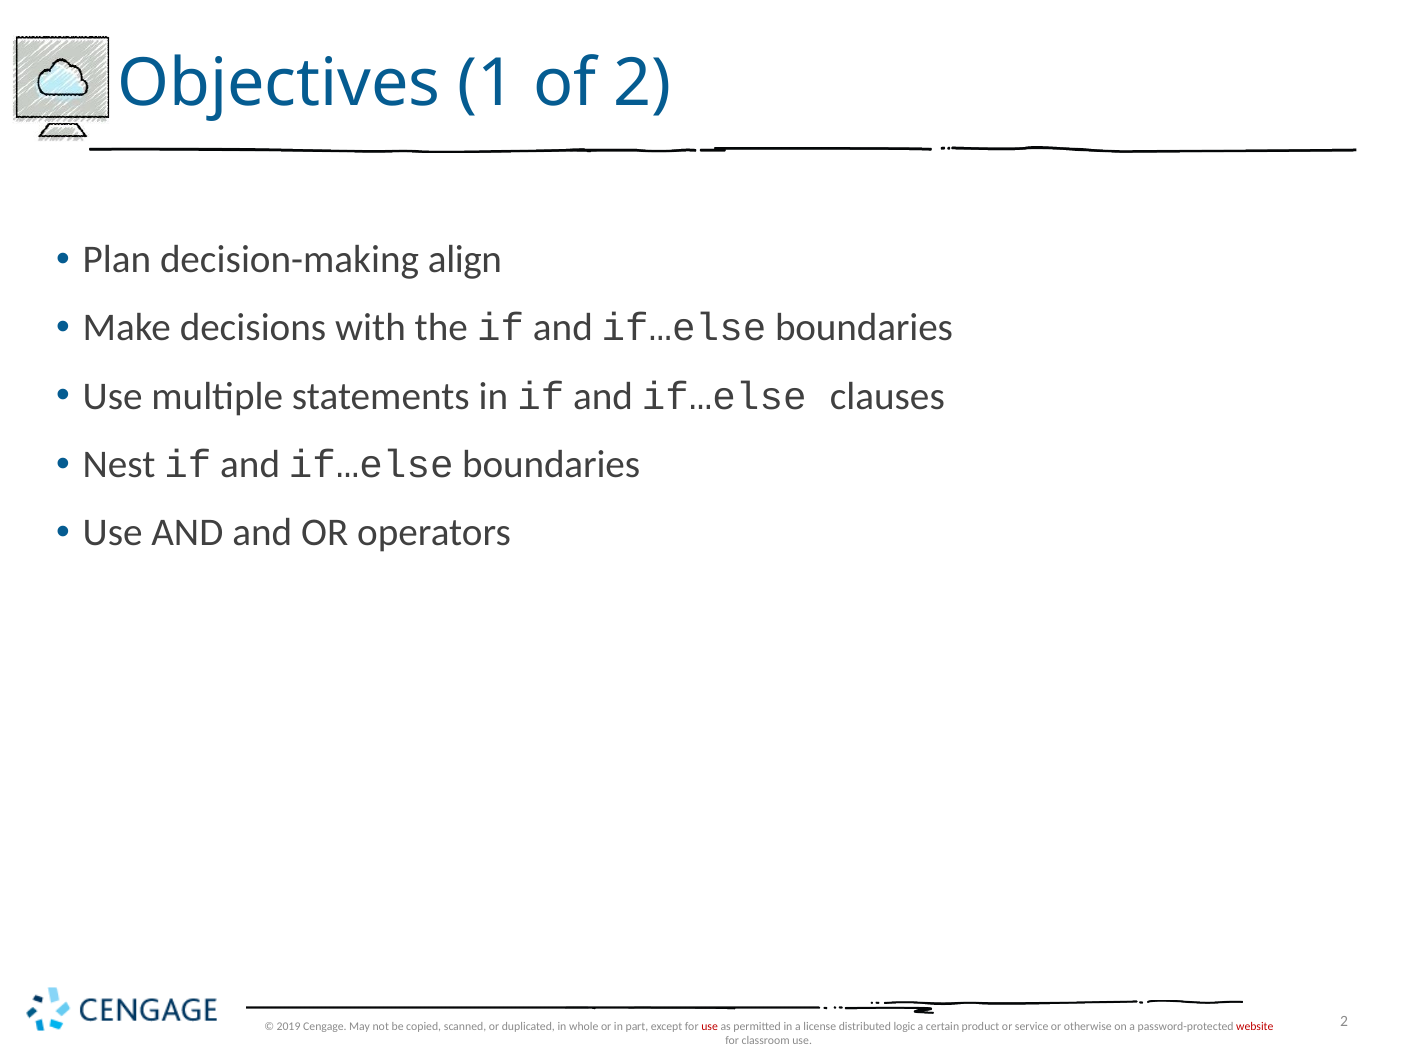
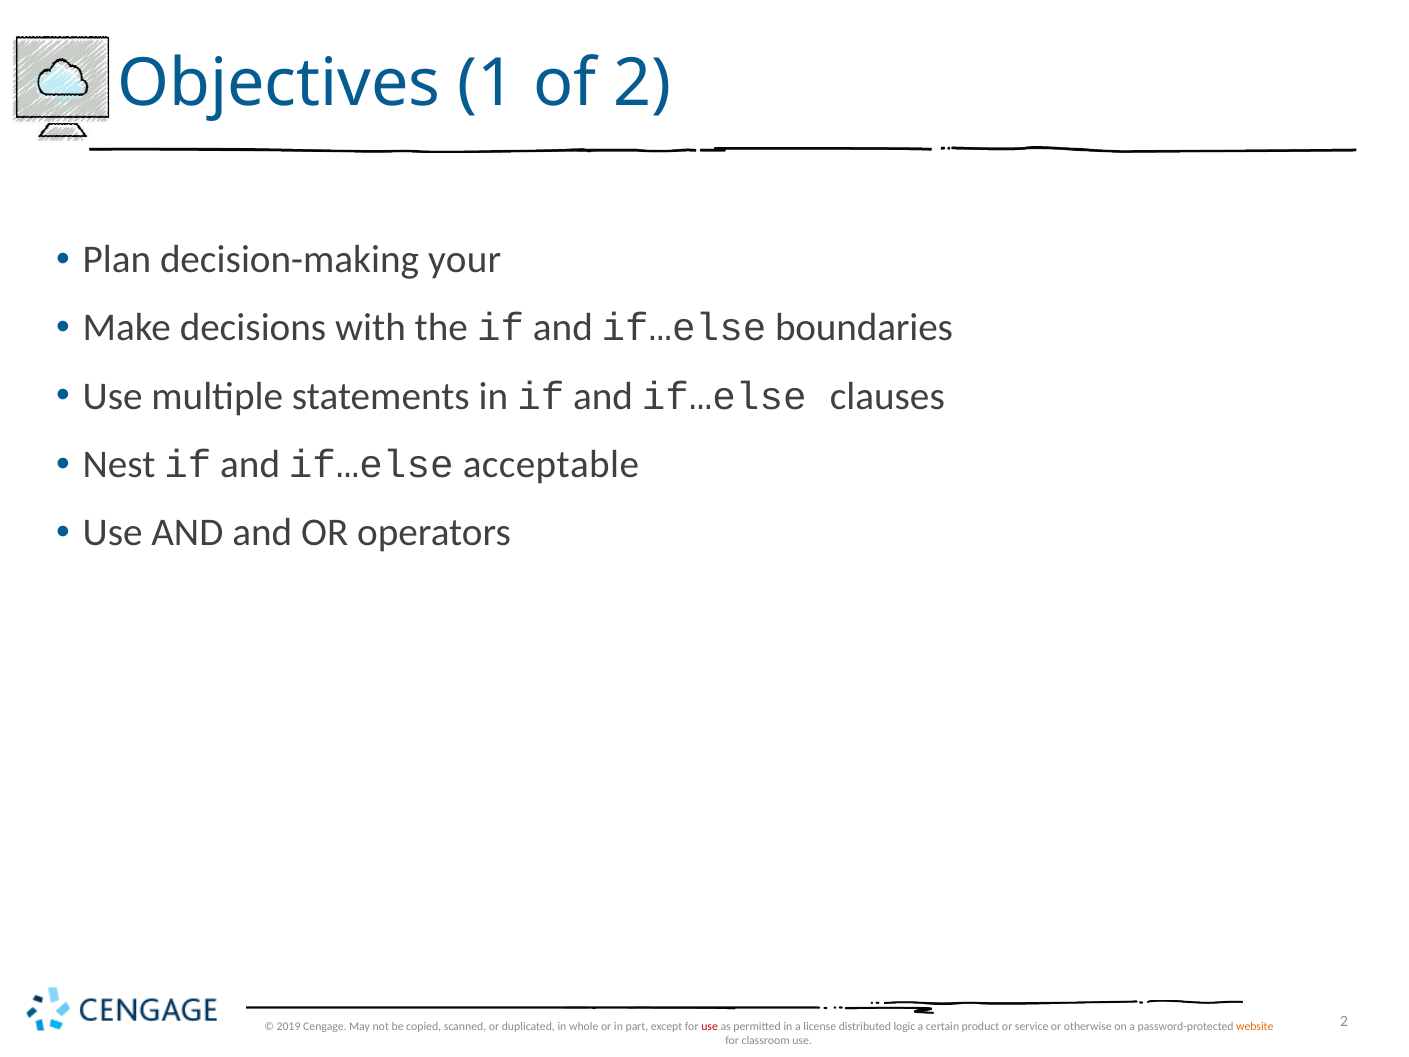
align: align -> your (465, 260)
boundaries: boundaries -> acceptable (551, 464)
website colour: red -> orange (1255, 1026)
